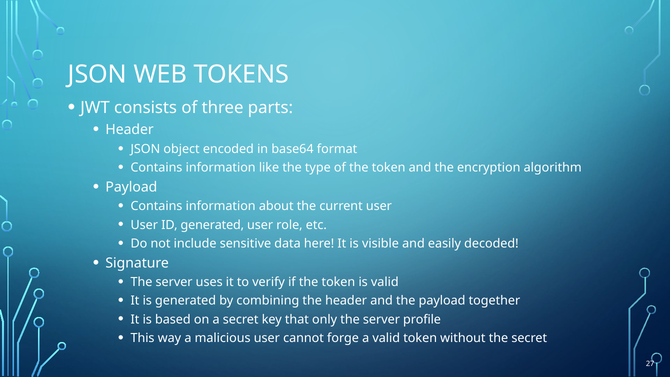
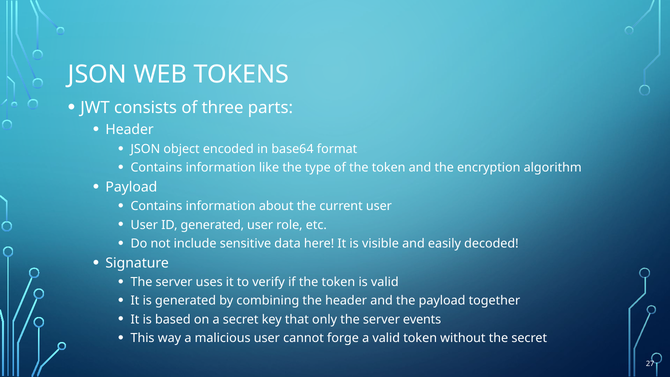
profile: profile -> events (422, 319)
